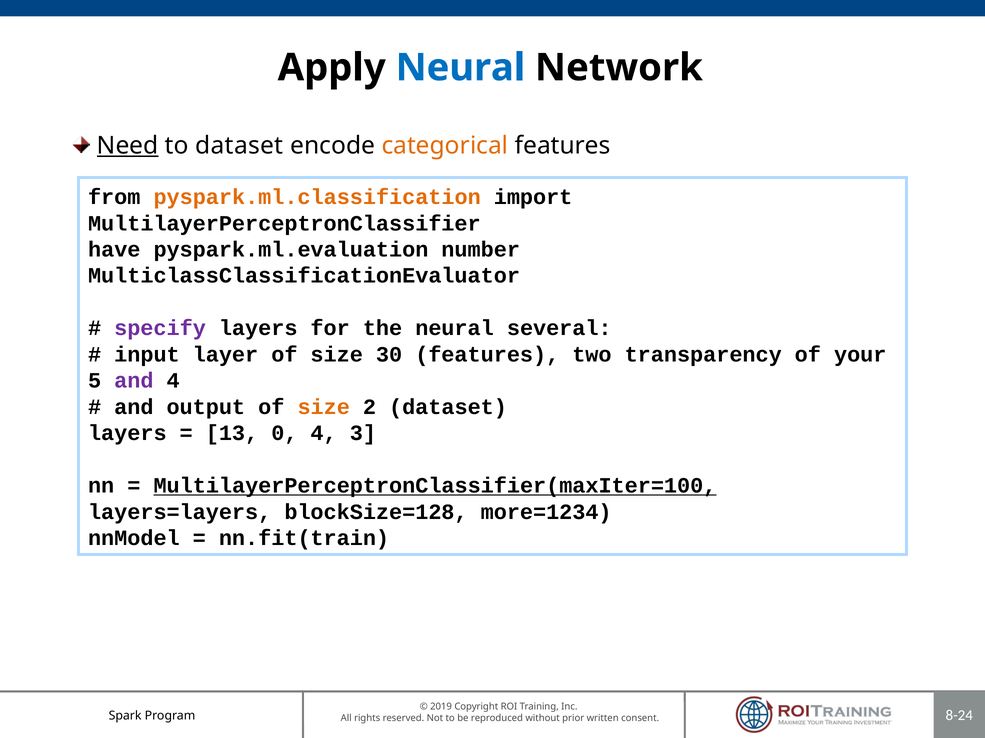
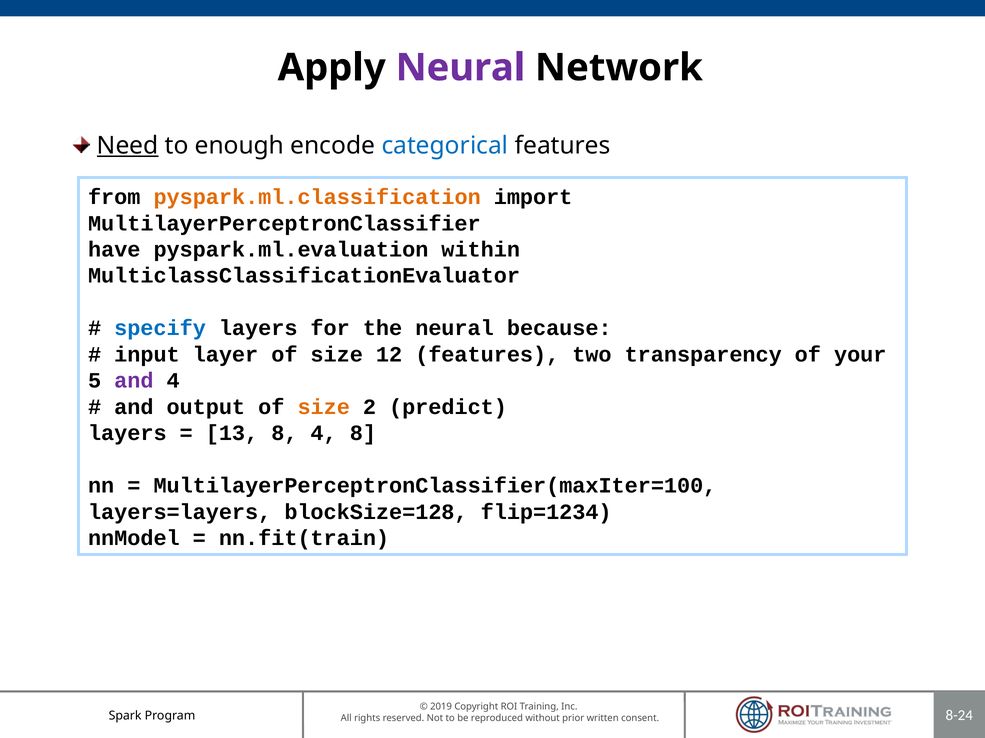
Neural colour: blue -> purple (460, 68)
to dataset: dataset -> enough (239, 146)
categorical colour: orange -> blue (445, 146)
number: number -> within (481, 250)
specify colour: purple -> blue (160, 329)
several: several -> because (559, 329)
30: 30 -> 12 (389, 355)
2 dataset: dataset -> predict (448, 407)
13 0: 0 -> 8 (284, 434)
4 3: 3 -> 8 (363, 434)
MultilayerPerceptronClassifier(maxIter=100 underline: present -> none (435, 486)
more=1234: more=1234 -> flip=1234 (546, 512)
